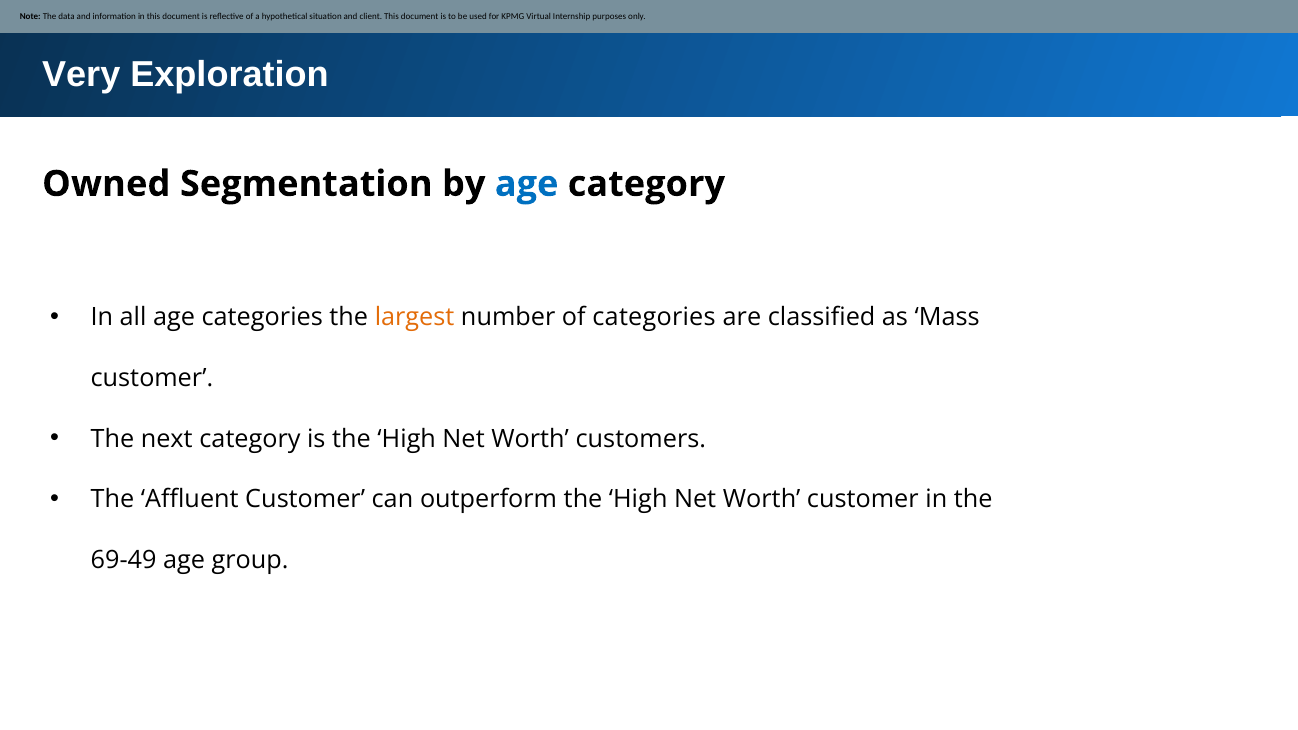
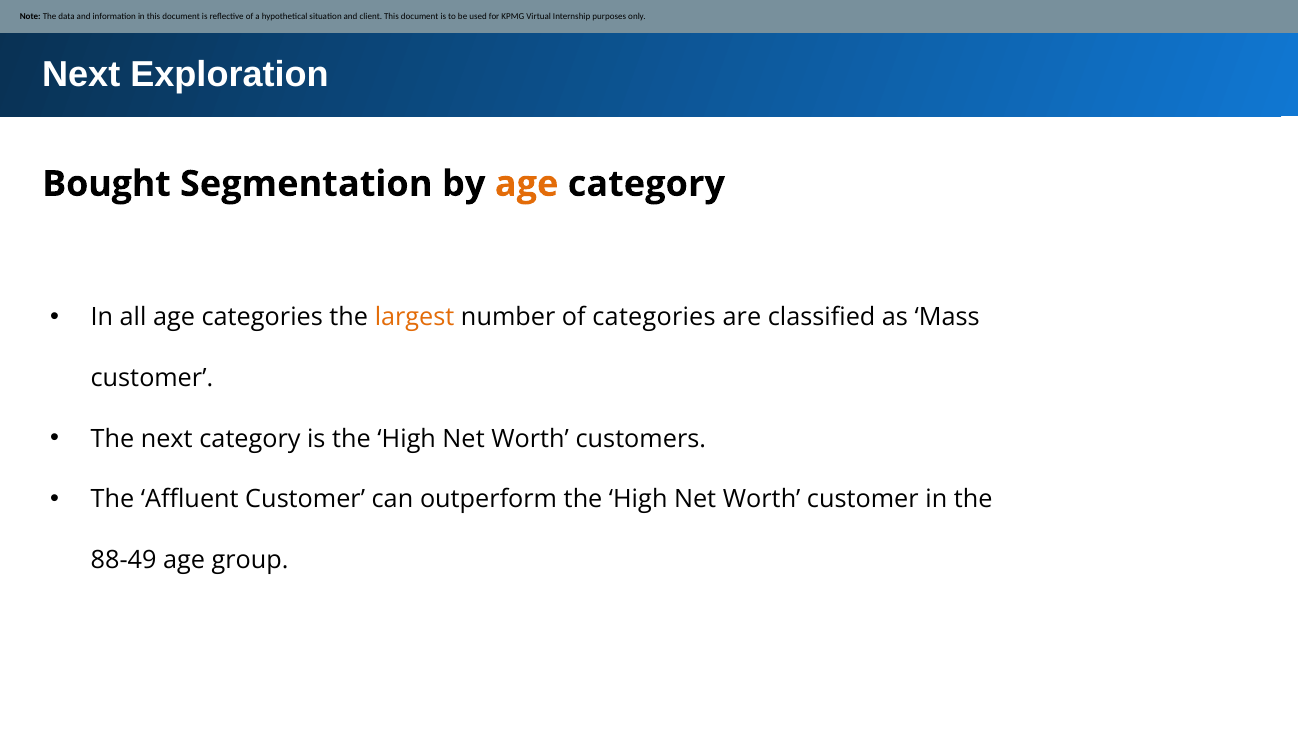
Very: Very -> Next (81, 75)
Owned: Owned -> Bought (106, 184)
age colour: blue -> orange (527, 184)
69-49: 69-49 -> 88-49 (124, 560)
